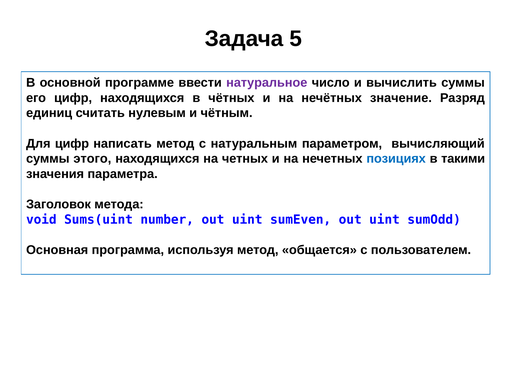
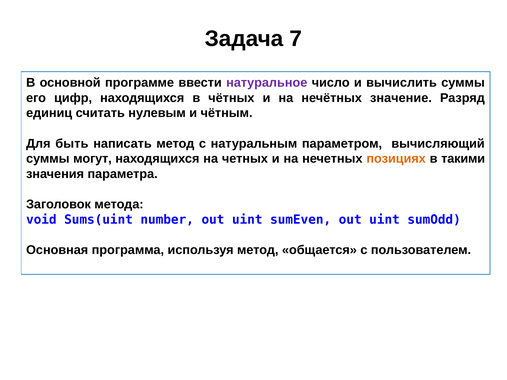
5: 5 -> 7 (296, 39)
Для цифр: цифр -> быть (72, 144)
этого: этого -> могут (92, 159)
позициях colour: blue -> orange (396, 159)
